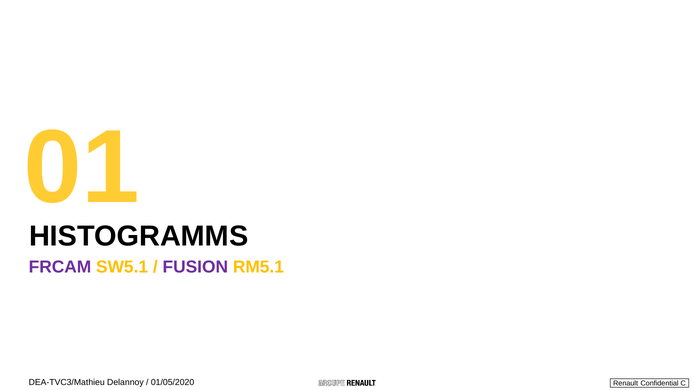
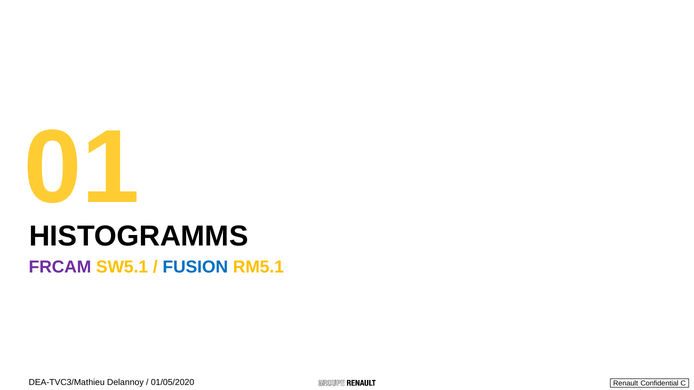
FUSION colour: purple -> blue (195, 267)
